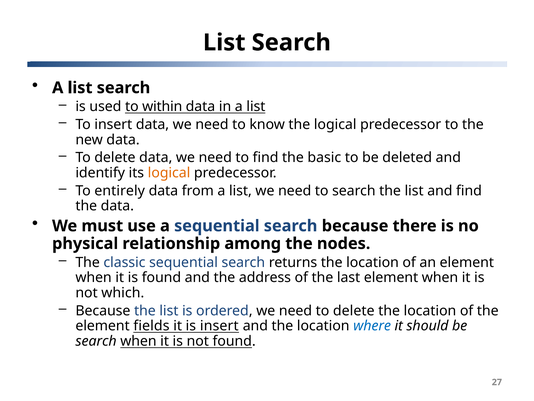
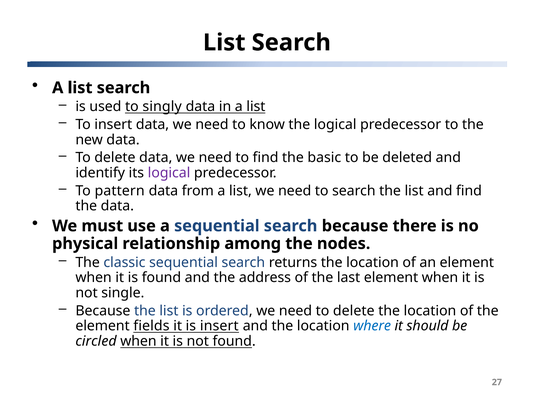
within: within -> singly (162, 106)
logical colour: orange -> purple (169, 173)
entirely: entirely -> pattern (120, 191)
which: which -> single (123, 292)
search: search -> circled (96, 341)
